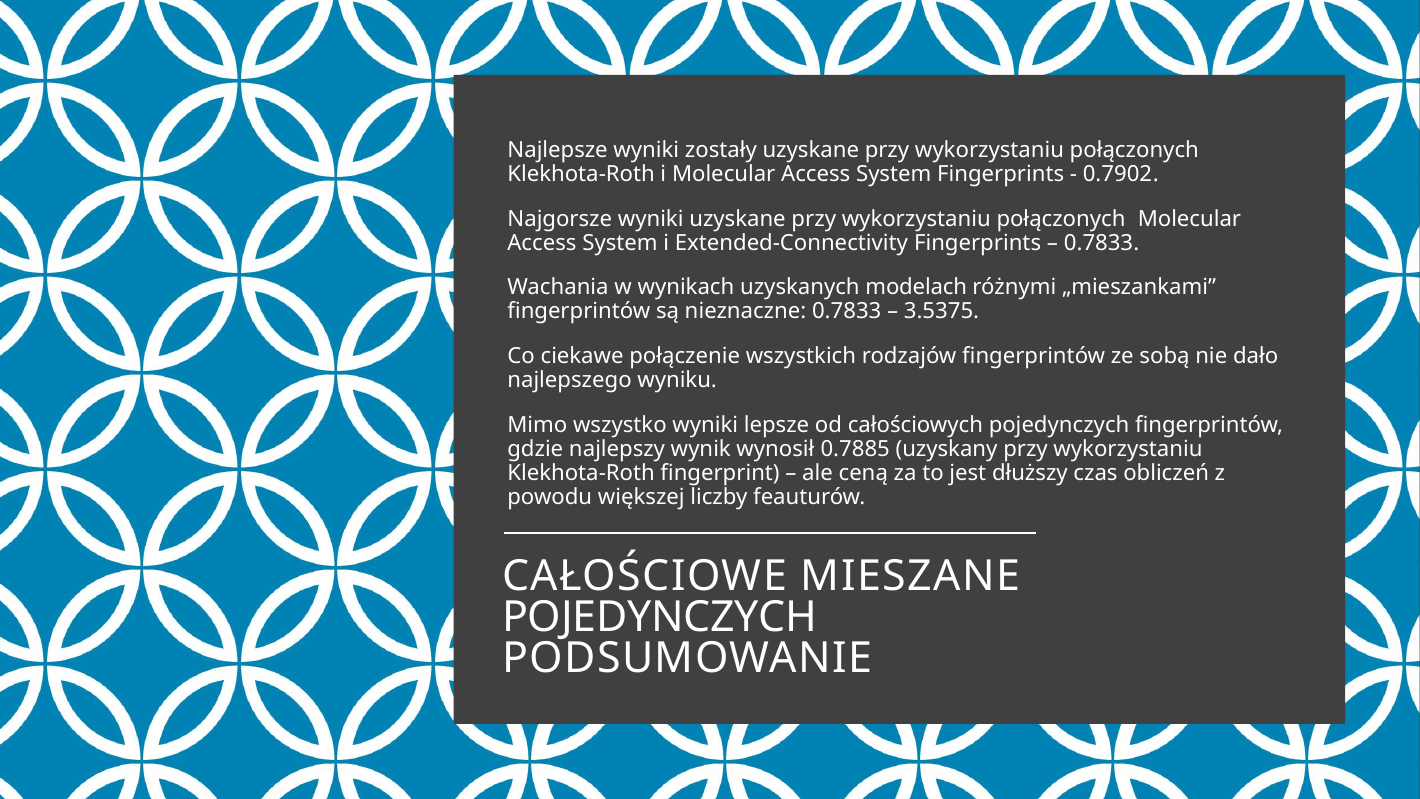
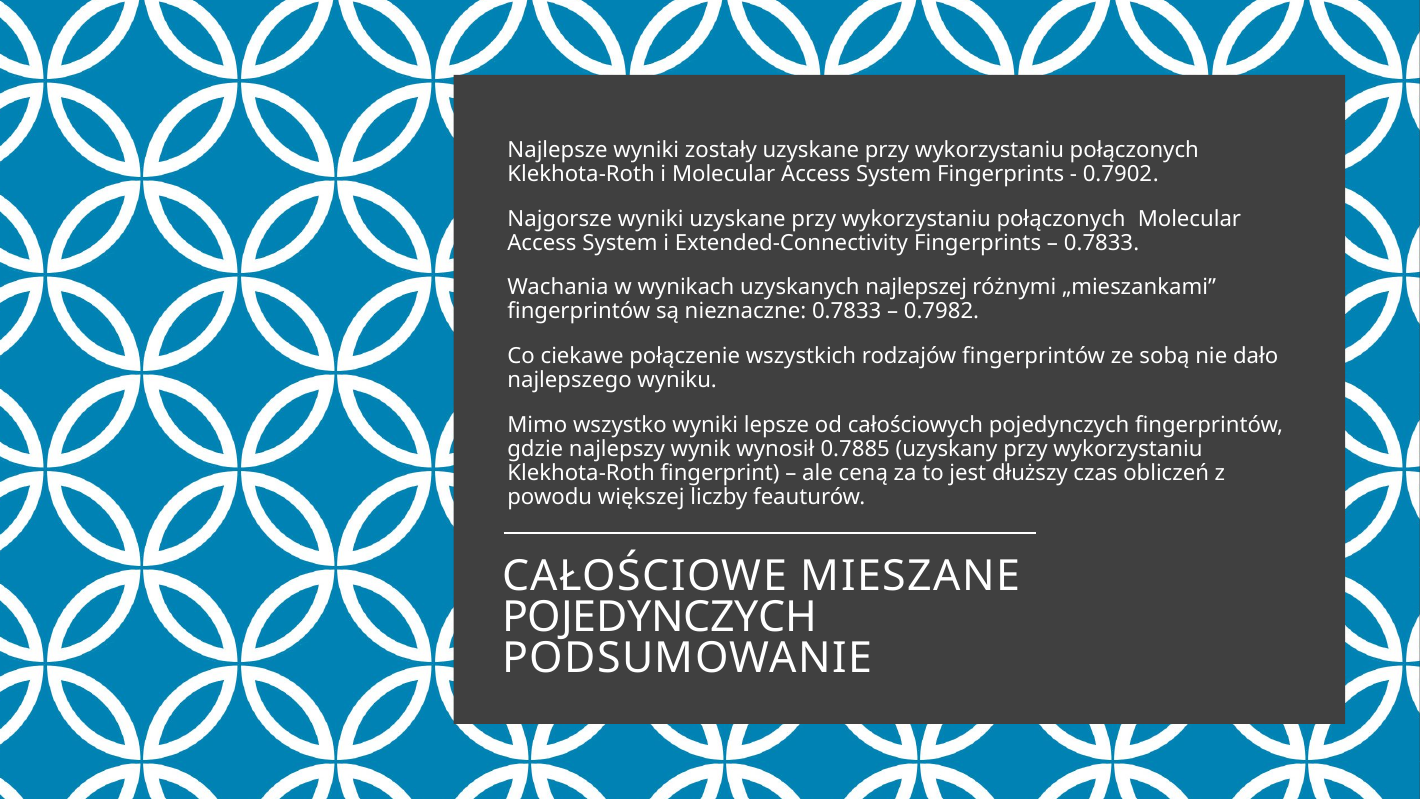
modelach: modelach -> najlepszej (916, 288)
3.5375: 3.5375 -> 0.7982 (942, 312)
